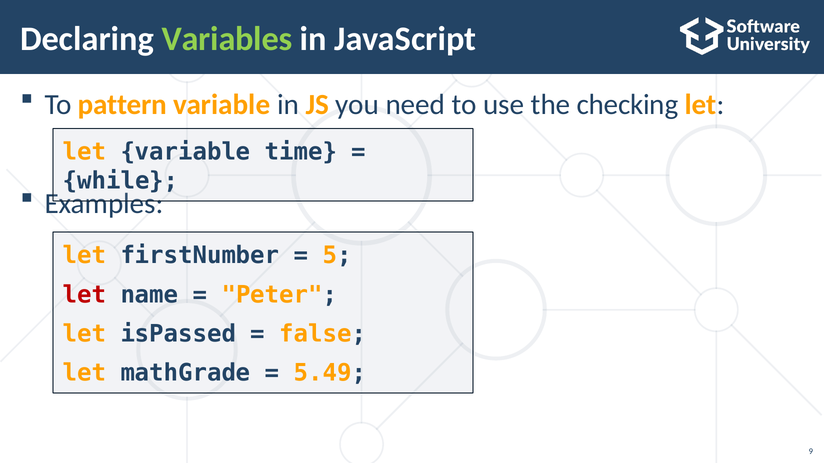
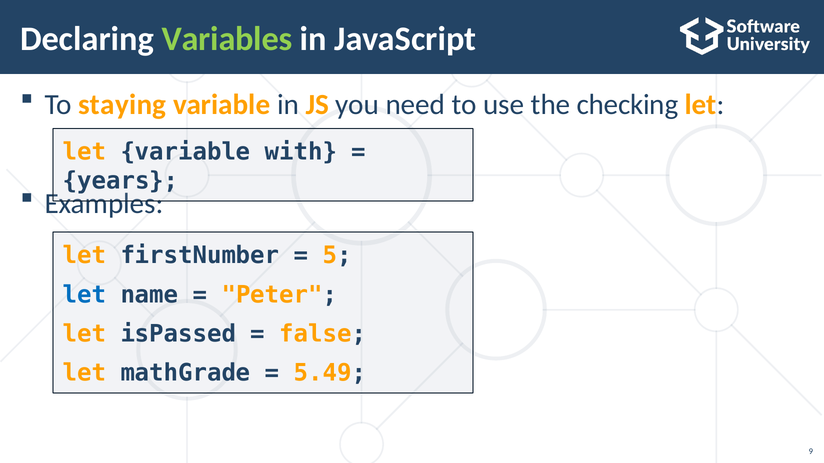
pattern: pattern -> staying (122, 105)
time: time -> with (301, 152)
while: while -> years (121, 181)
let colour: red -> blue (85, 295)
